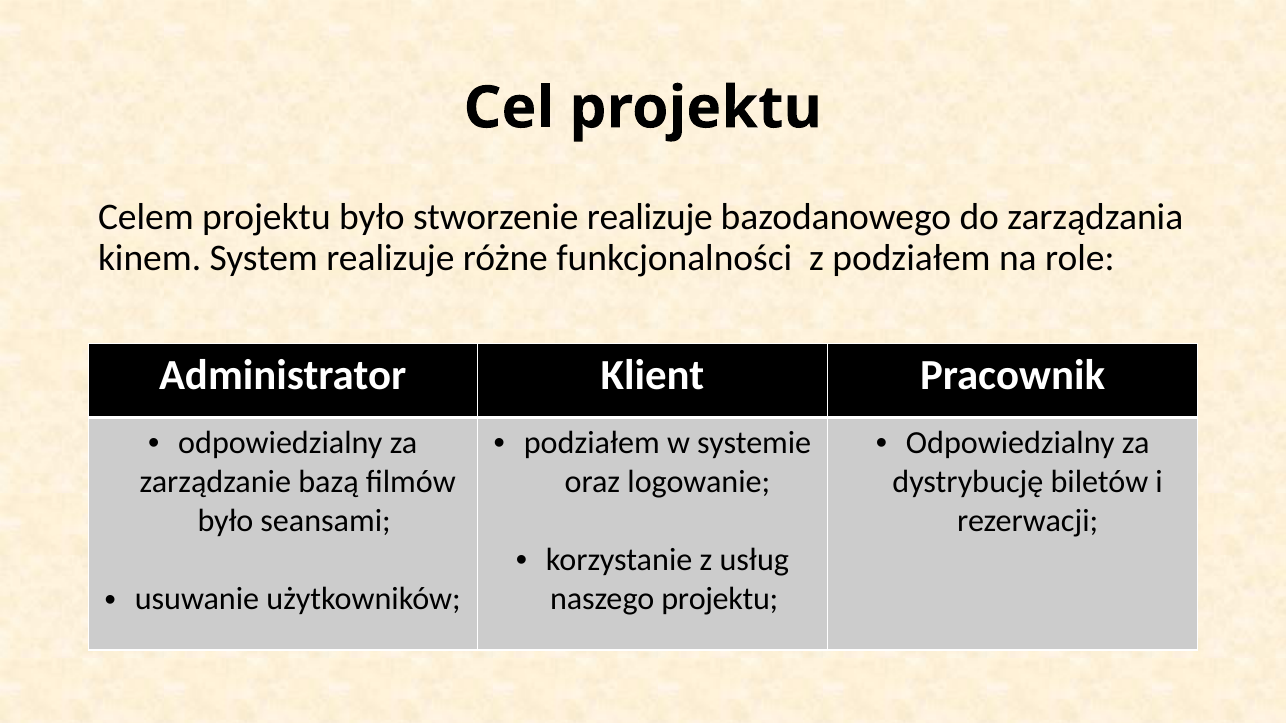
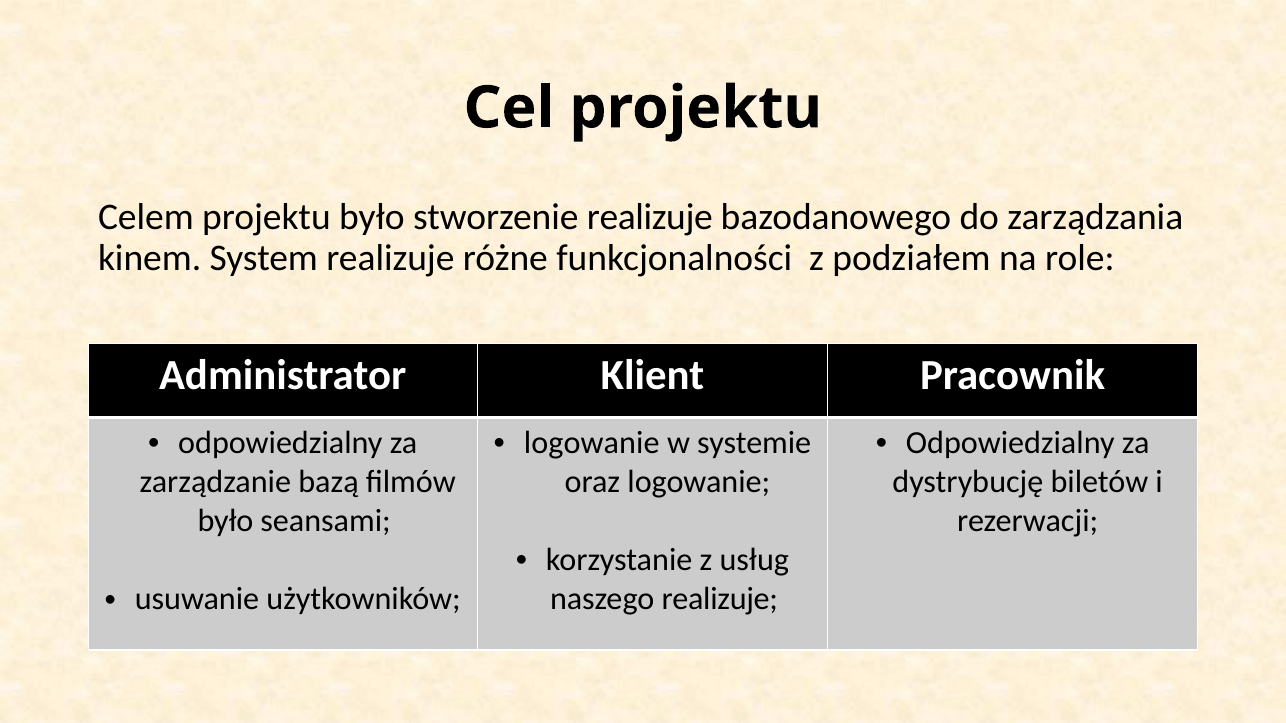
podziałem: podziałem -> logowanie (592, 443)
naszego projektu: projektu -> realizuje (720, 600)
